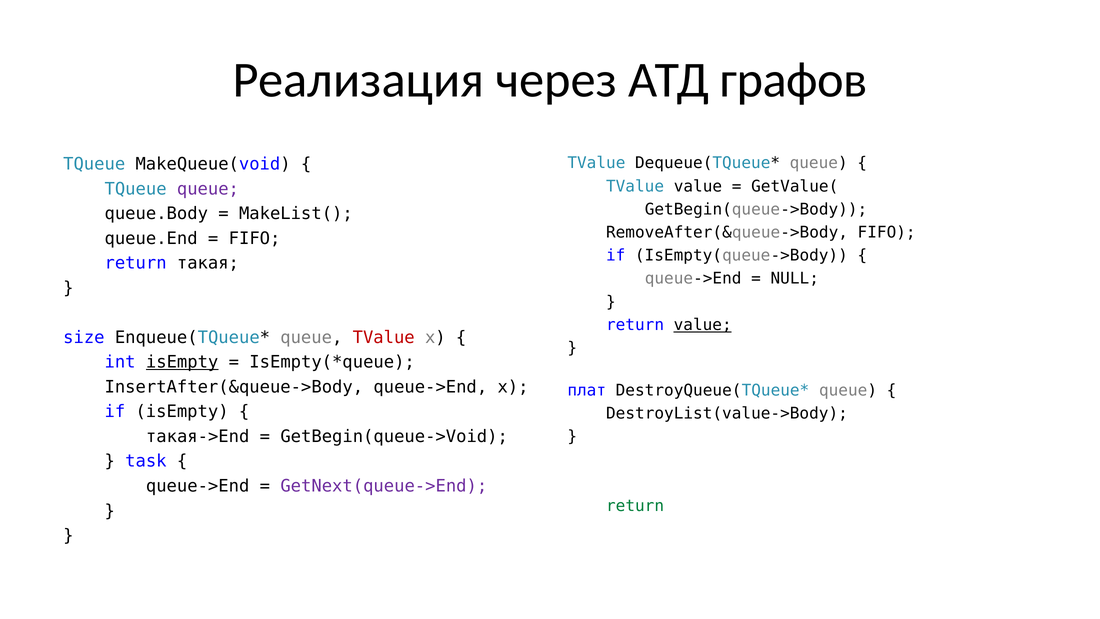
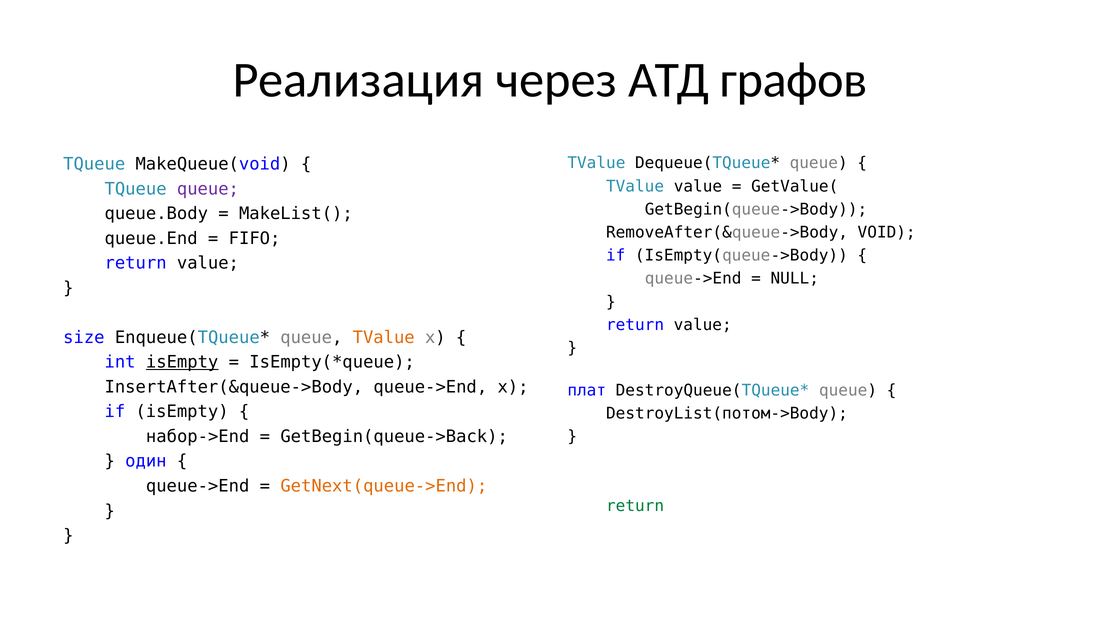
RemoveAfter(&queue->Body FIFO: FIFO -> VOID (887, 232)
такая: такая -> value (208, 263)
value underline: present -> none (703, 325)
TValue colour: red -> orange (384, 337)
DestroyList(value->Body: DestroyList(value->Body -> DestroyList(потом->Body (727, 413)
такая->End: такая->End -> набор->End (198, 436)
GetBegin(queue->Void: GetBegin(queue->Void -> GetBegin(queue->Back (394, 436)
task: task -> один (146, 461)
GetNext(queue->End colour: purple -> orange (384, 486)
